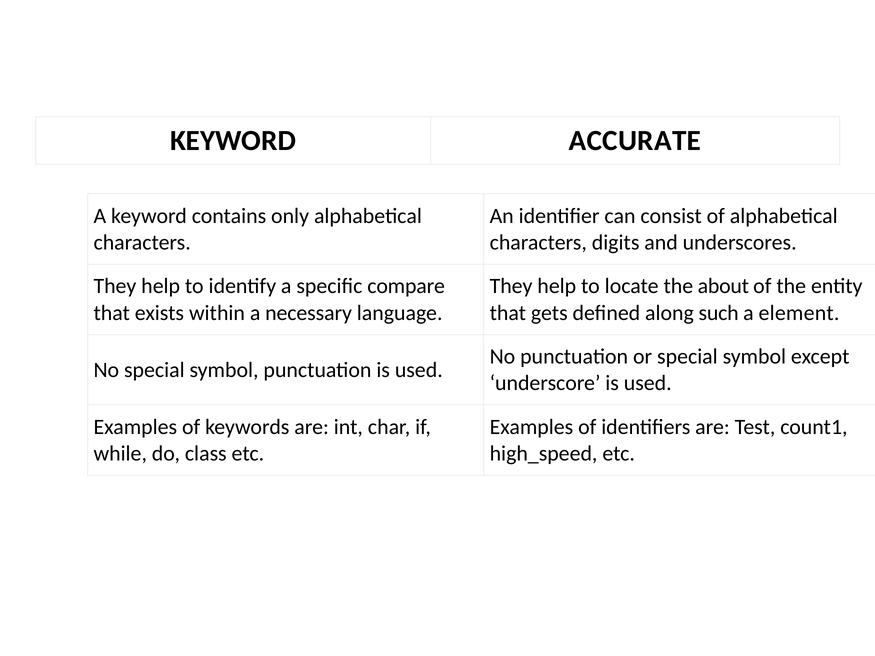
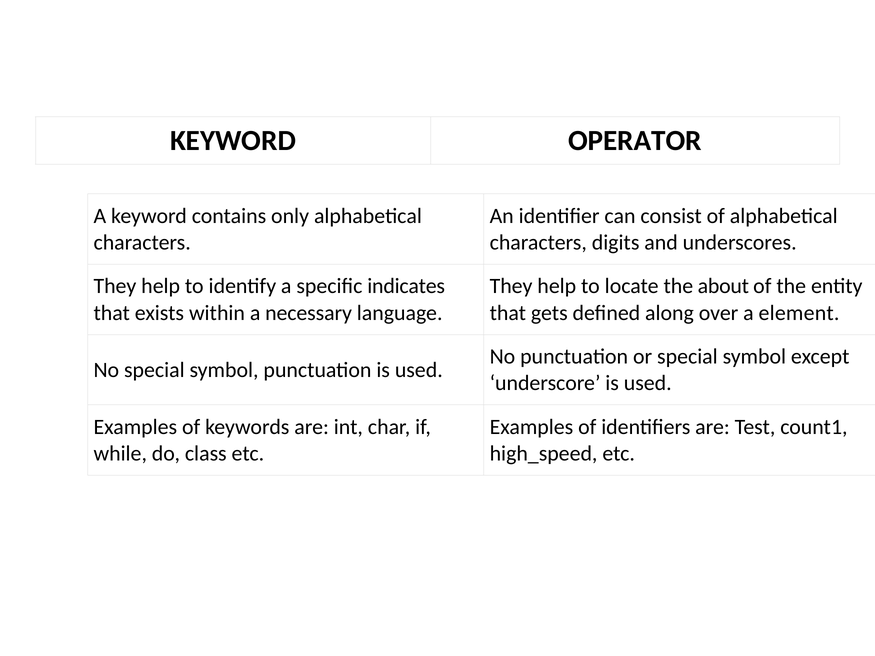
ACCURATE: ACCURATE -> OPERATOR (635, 141)
compare: compare -> indicates (406, 286)
such: such -> over (719, 313)
